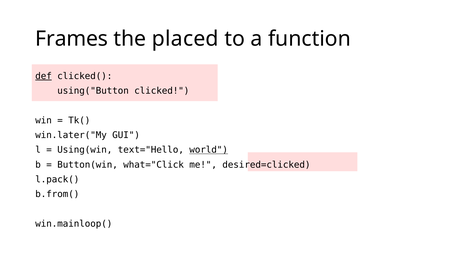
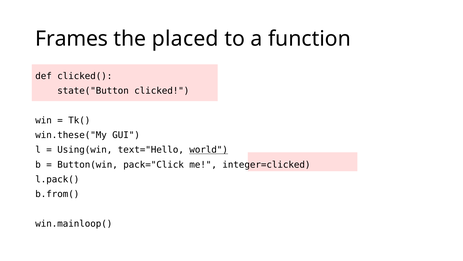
def underline: present -> none (44, 76)
using("Button: using("Button -> state("Button (93, 91)
win.later("My: win.later("My -> win.these("My (71, 135)
what="Click: what="Click -> pack="Click (154, 164)
desired=clicked: desired=clicked -> integer=clicked (266, 164)
